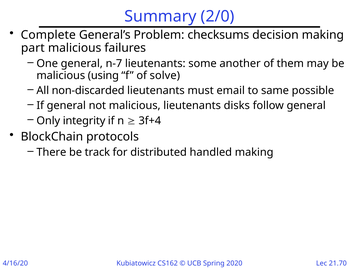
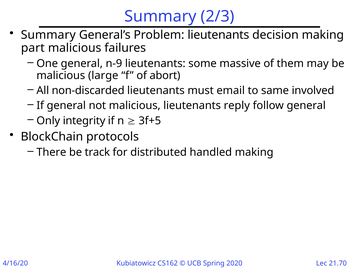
2/0: 2/0 -> 2/3 (218, 16)
Complete: Complete -> Summary (48, 35)
Problem checksums: checksums -> lieutenants (218, 35)
n-7: n-7 -> n-9 (114, 64)
another: another -> massive (240, 64)
using: using -> large (103, 75)
solve: solve -> abort (165, 75)
possible: possible -> involved (313, 91)
disks: disks -> reply (237, 106)
3f+4: 3f+4 -> 3f+5 (150, 121)
